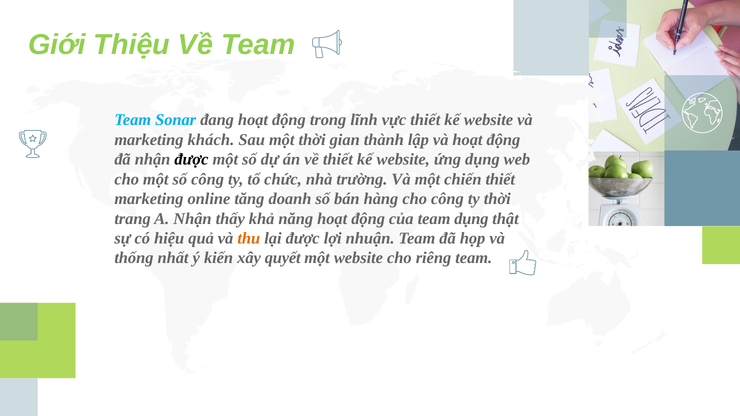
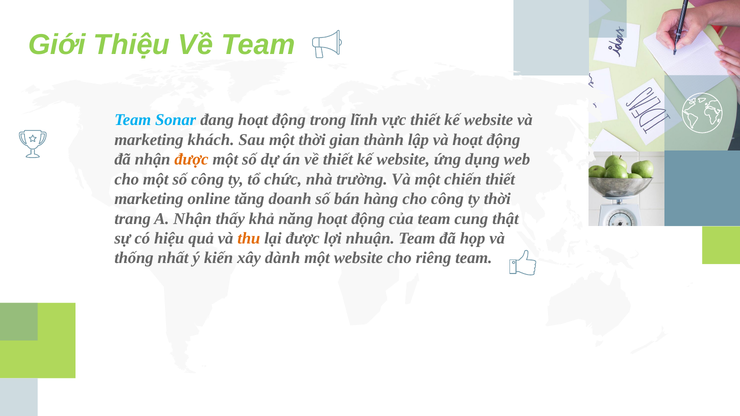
được colour: black -> orange (191, 160)
team dụng: dụng -> cung (471, 219)
quyết: quyết -> dành (283, 258)
